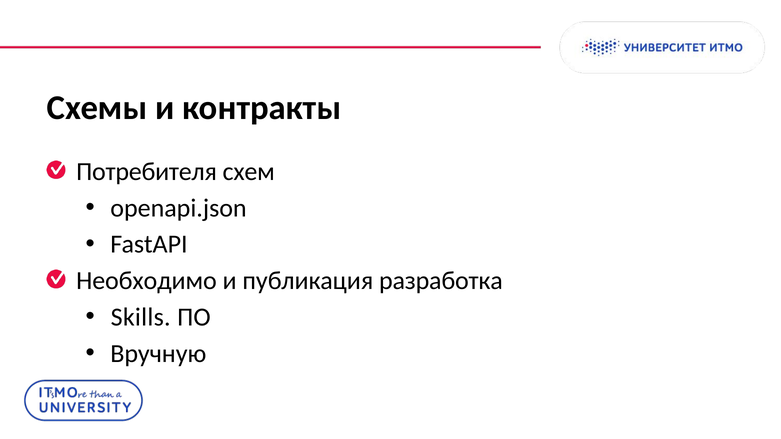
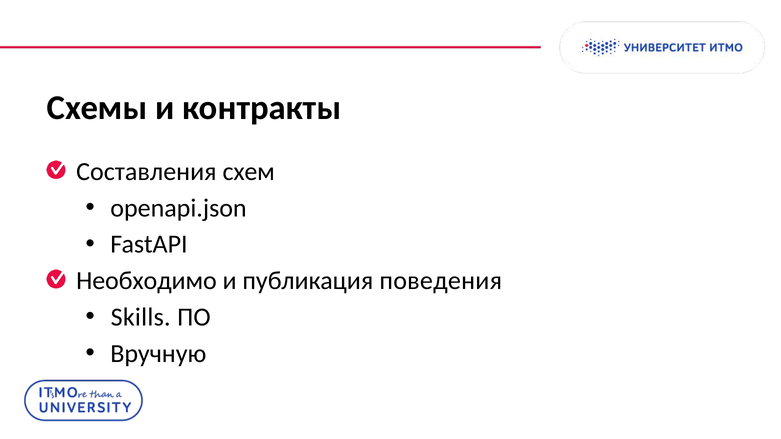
Потребителя: Потребителя -> Составления (146, 172)
разработка: разработка -> поведения (441, 281)
